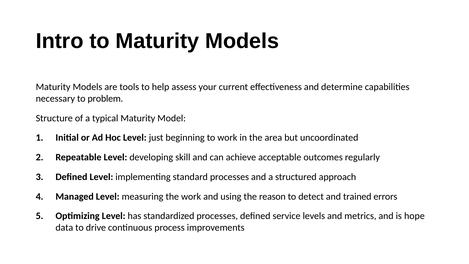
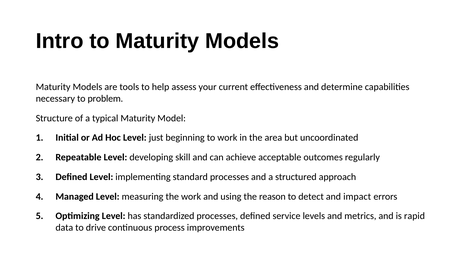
trained: trained -> impact (357, 196)
hope: hope -> rapid (414, 216)
